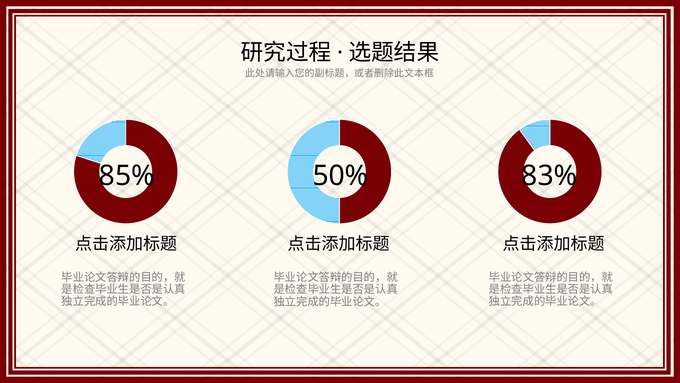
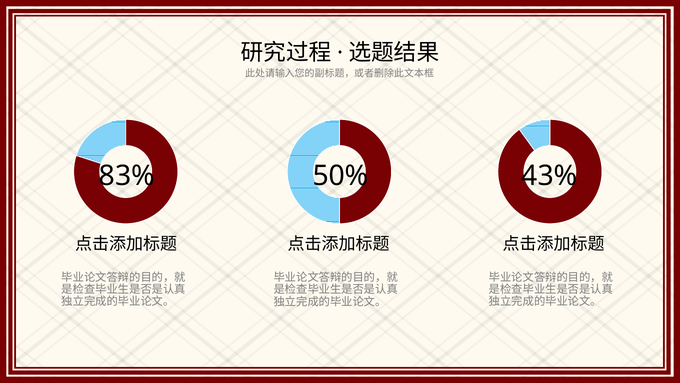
85%: 85% -> 83% (127, 176)
83%: 83% -> 43% (549, 176)
